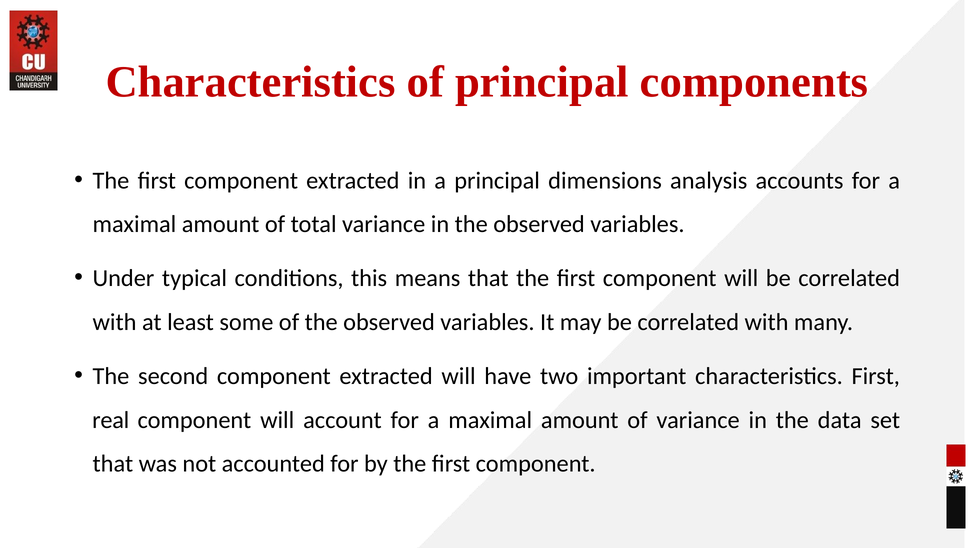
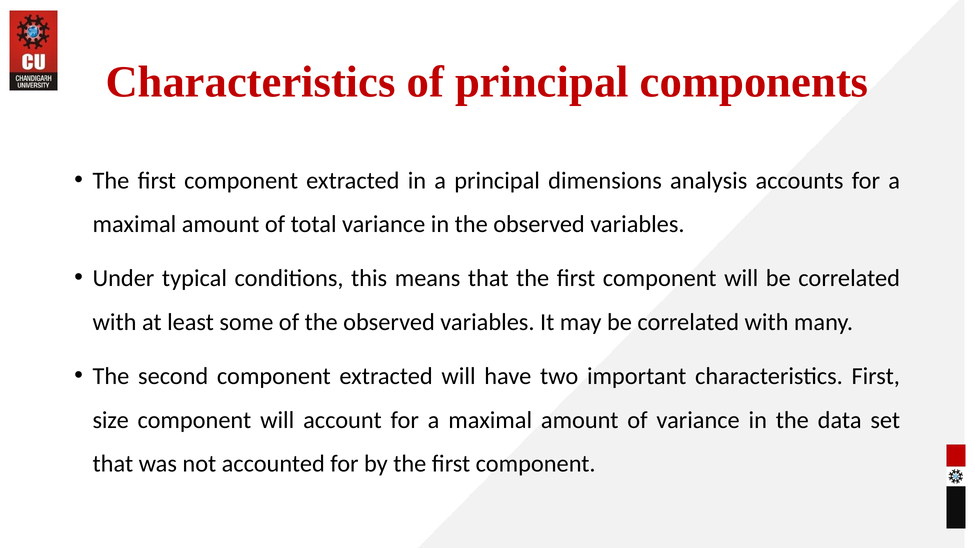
real: real -> size (111, 420)
